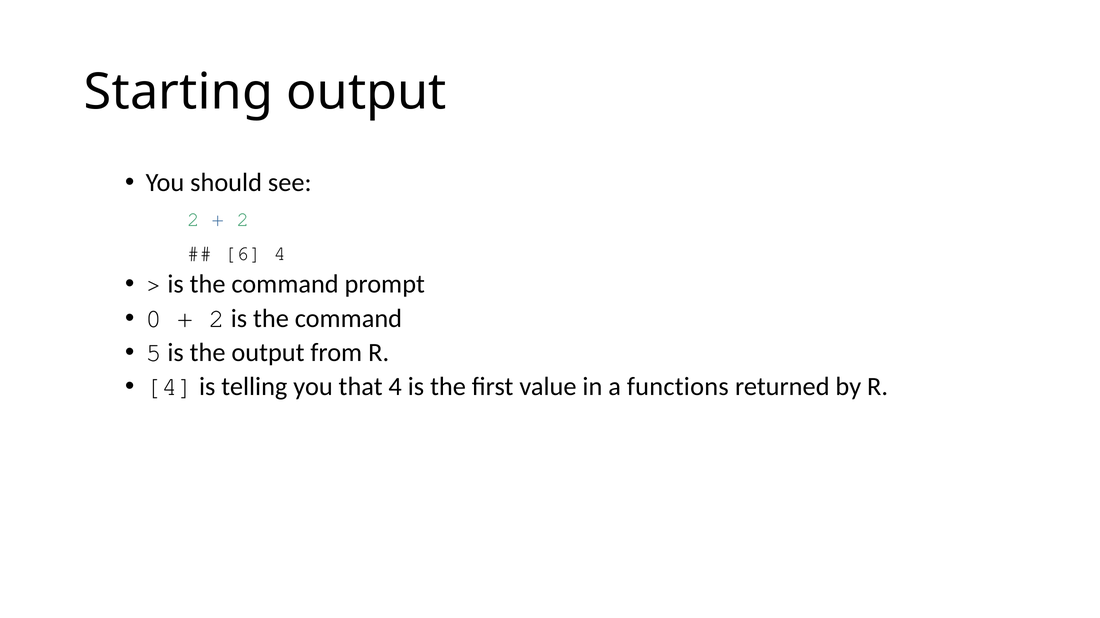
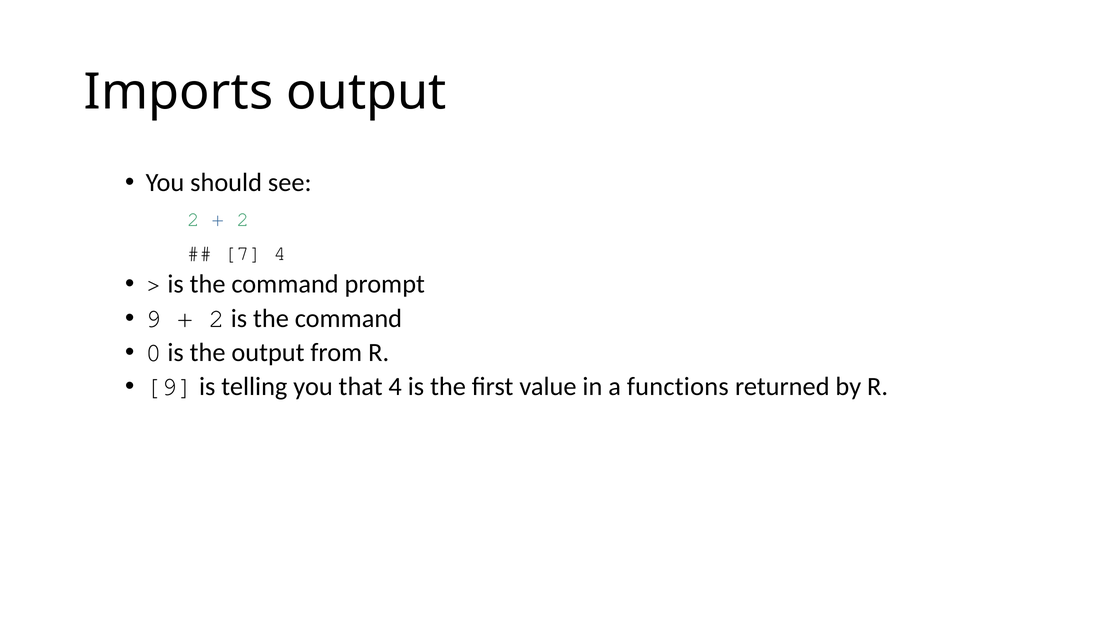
Starting: Starting -> Imports (179, 92)
6: 6 -> 7 (243, 254)
0: 0 -> 9 (154, 319)
5: 5 -> 0 (154, 353)
4: 4 -> 9 (169, 387)
